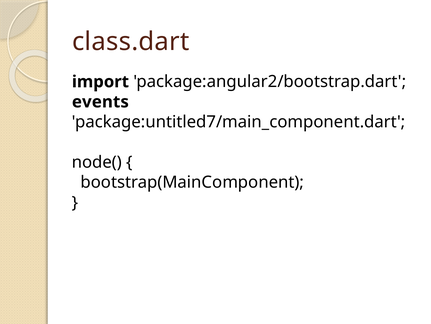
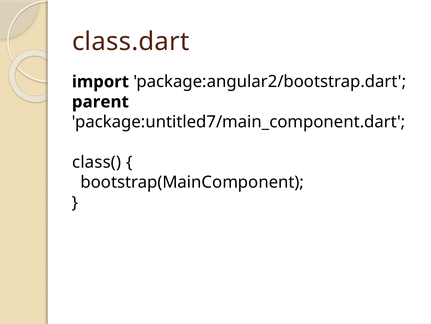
events: events -> parent (100, 102)
node(: node( -> class( (97, 162)
